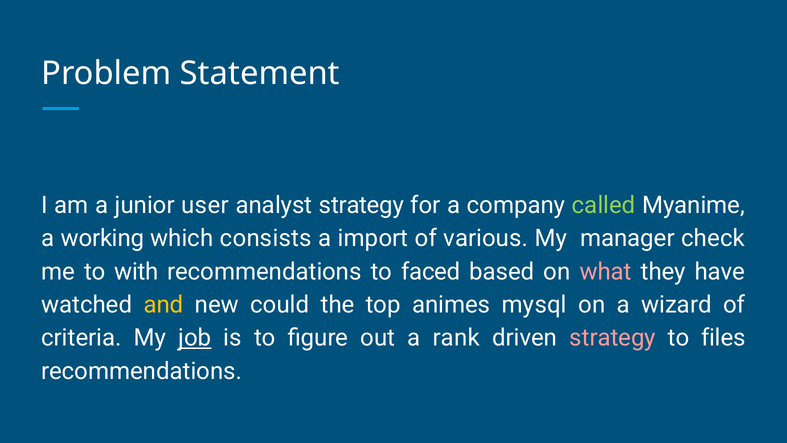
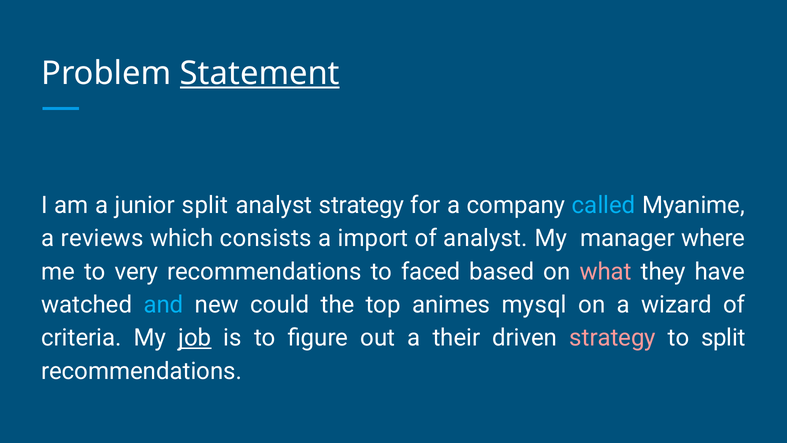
Statement underline: none -> present (260, 73)
junior user: user -> split (205, 205)
called colour: light green -> light blue (604, 205)
working: working -> reviews (102, 238)
of various: various -> analyst (486, 238)
check: check -> where (713, 238)
with: with -> very (136, 272)
and colour: yellow -> light blue (164, 305)
rank: rank -> their (456, 338)
to files: files -> split (723, 338)
